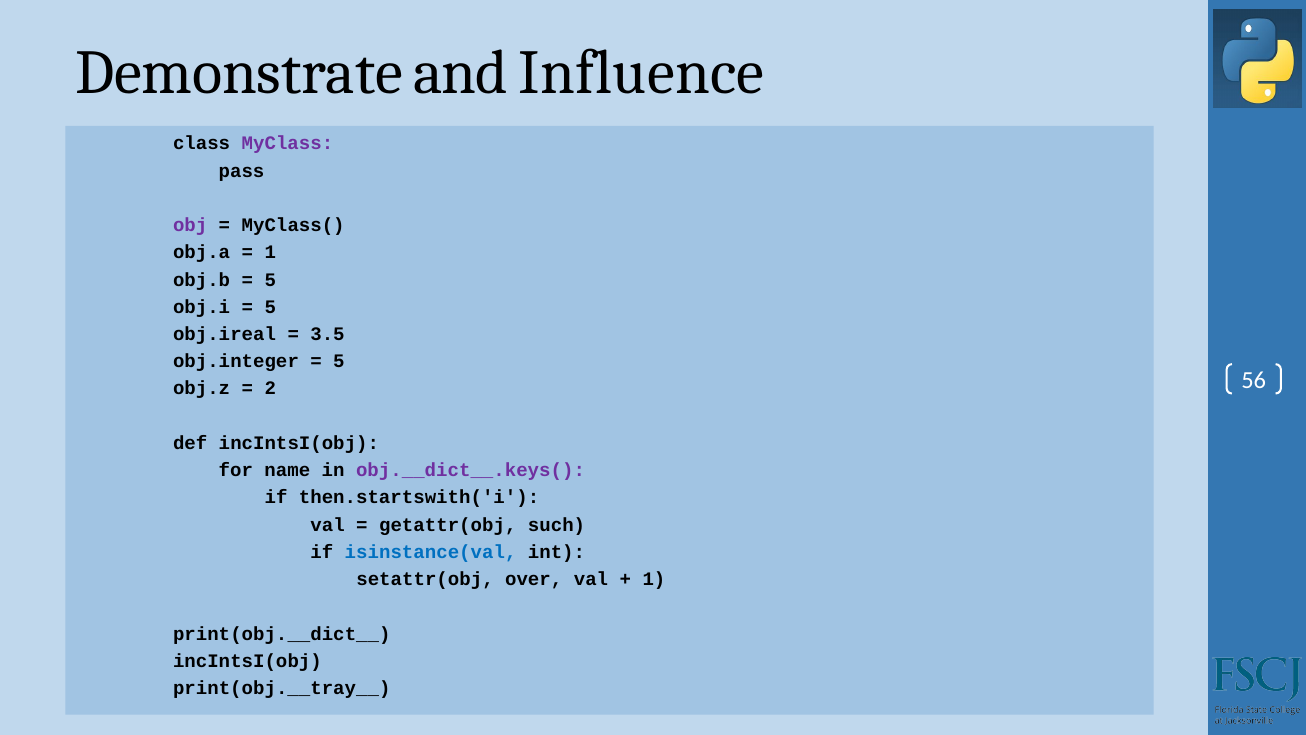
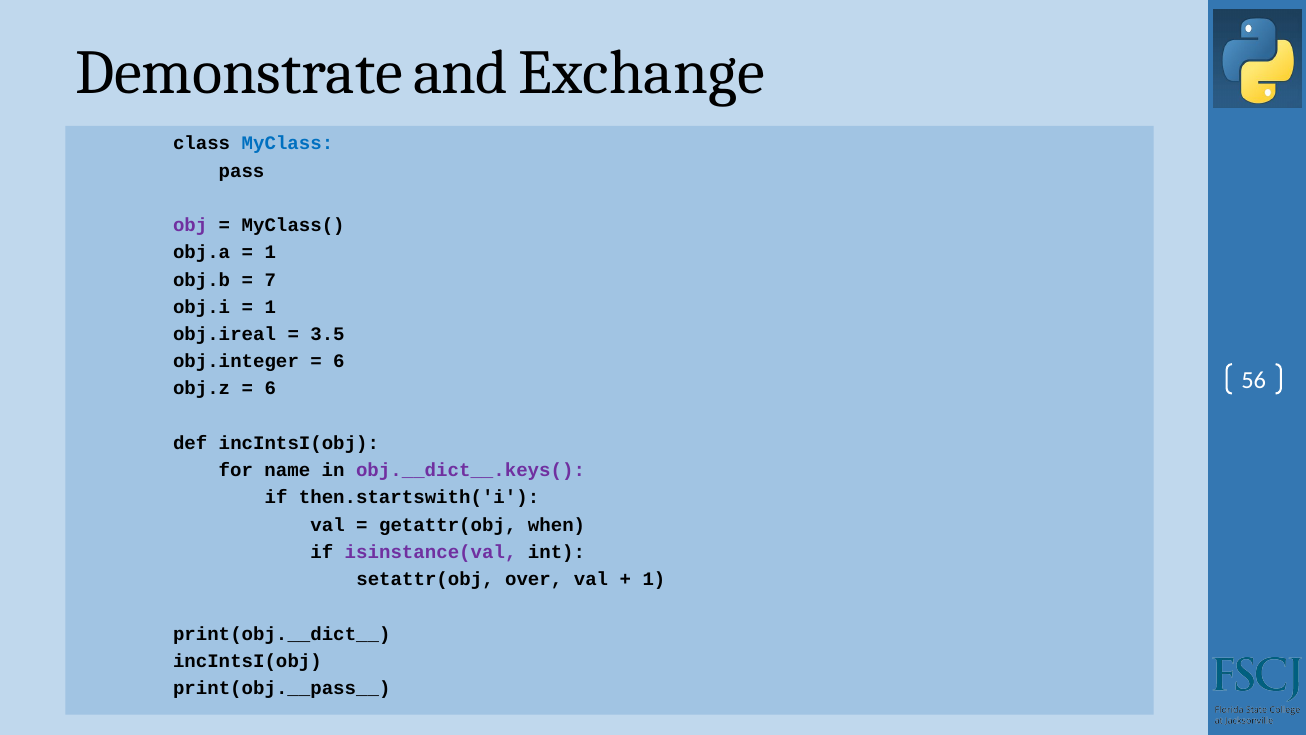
Influence: Influence -> Exchange (642, 73)
MyClass colour: purple -> blue (287, 143)
5: 5 -> 7 (270, 280)
5: 5 -> 1 (270, 307)
5: 5 -> 6 (339, 361)
2: 2 -> 6 (270, 388)
such: such -> when (557, 525)
isinstance(val colour: blue -> purple (431, 552)
print(obj.__tray__: print(obj.__tray__ -> print(obj.__pass__ (282, 688)
